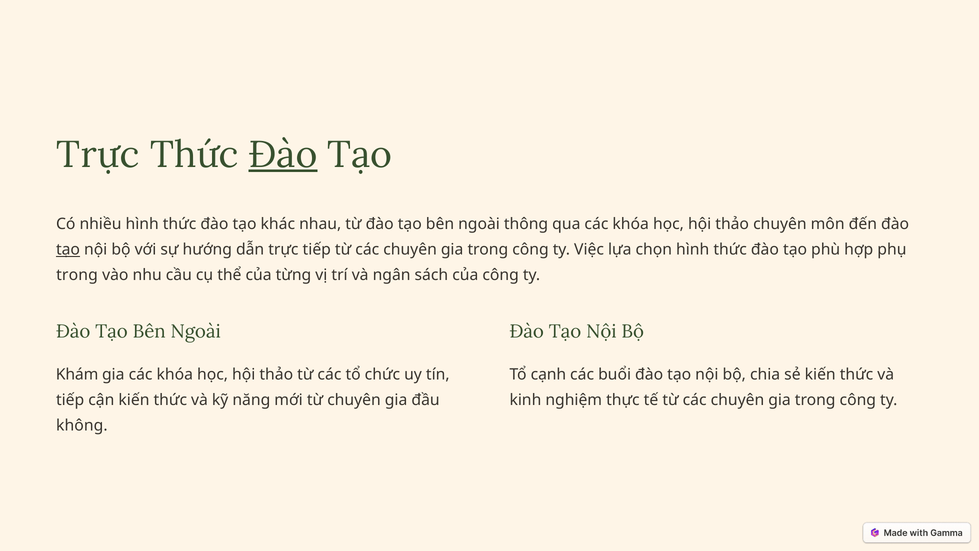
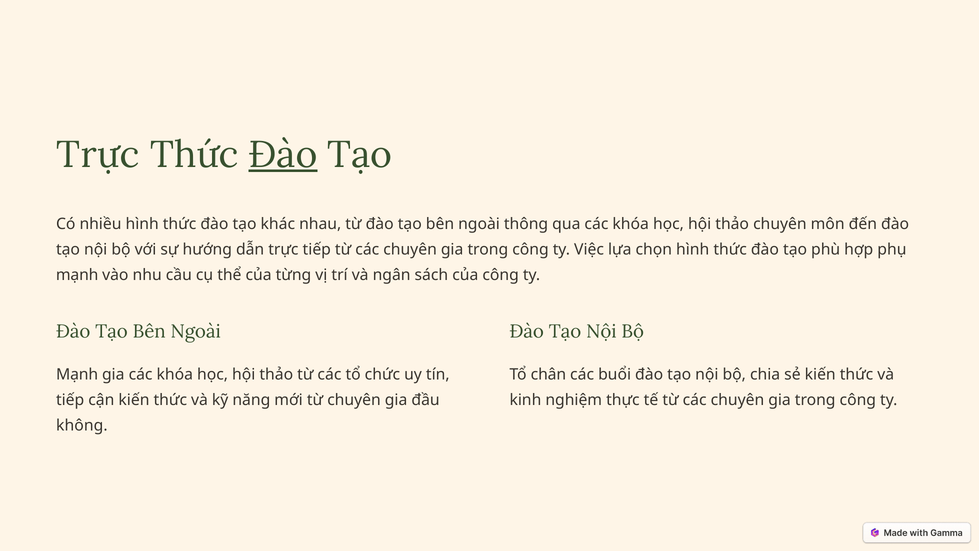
tạo underline: present -> none (68, 249)
trong: trong -> mạnh (77, 275)
Khám: Khám -> Mạnh (77, 374)
cạnh: cạnh -> chân (548, 374)
